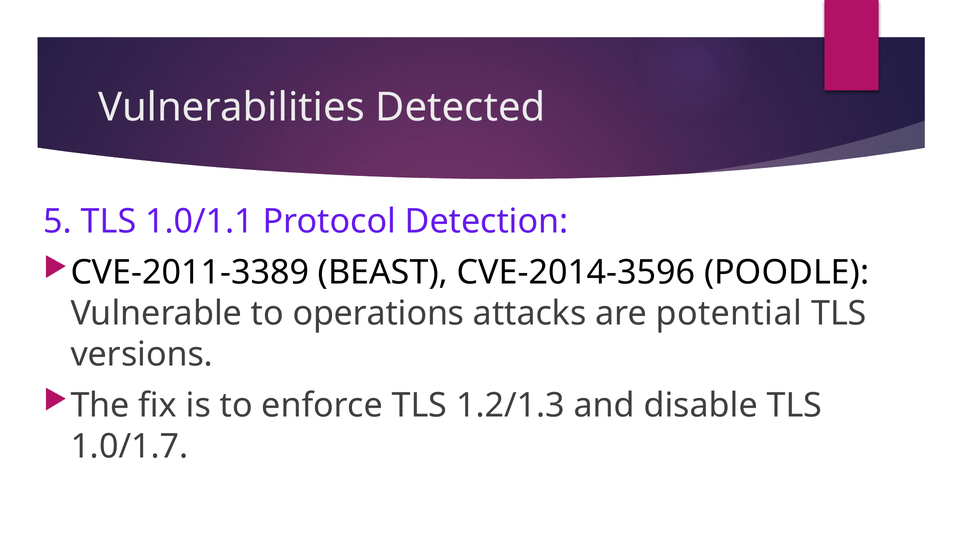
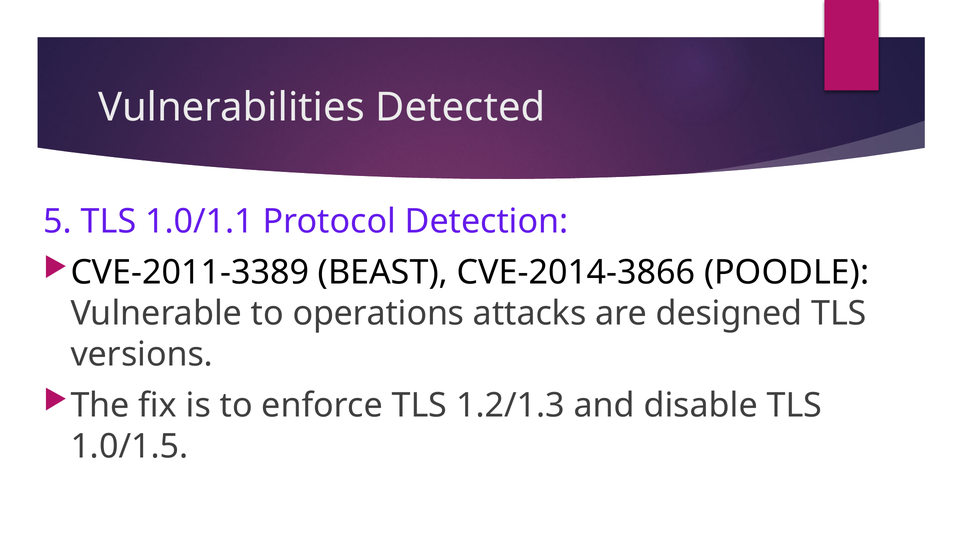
CVE-2014-3596: CVE-2014-3596 -> CVE-2014-3866 (576, 272)
potential: potential -> designed (729, 313)
1.0/1.7: 1.0/1.7 -> 1.0/1.5 (129, 446)
